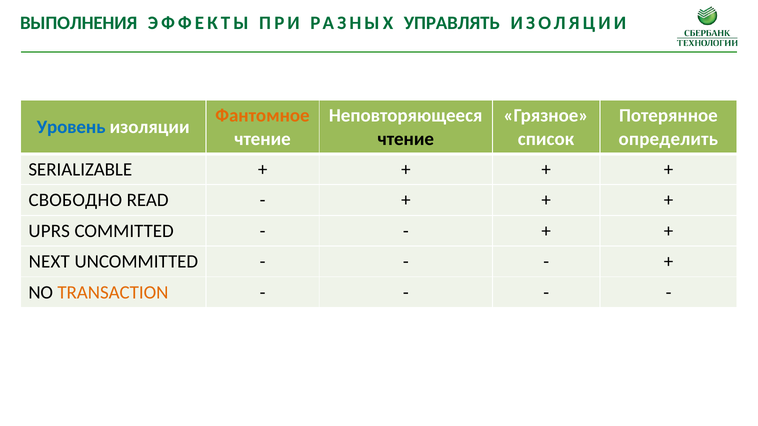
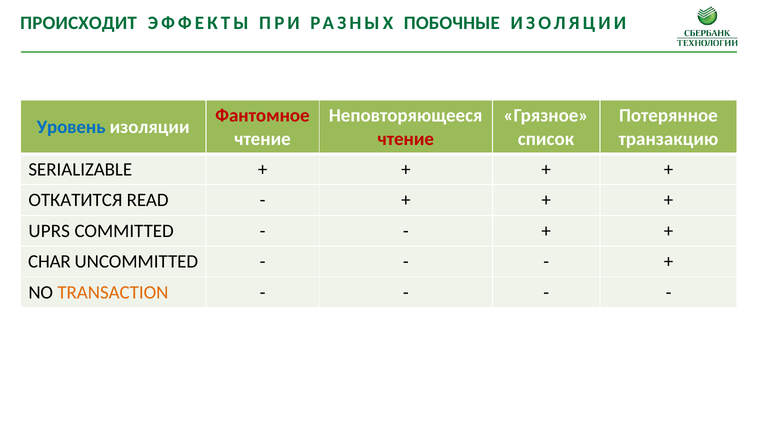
ВЫПОЛНЕНИЯ: ВЫПОЛНЕНИЯ -> ПРОИСХОДИТ (79, 23)
УПРАВЛЯТЬ: УПРАВЛЯТЬ -> ПОБОЧНЫЕ (452, 23)
Фантомное colour: orange -> red (262, 116)
чтение colour: black -> red (406, 139)
определить: определить -> транзакцию (668, 139)
СВОБОДНО: СВОБОДНО -> ОТКАТИТСЯ (75, 200)
NEXT: NEXT -> CHAR (49, 262)
